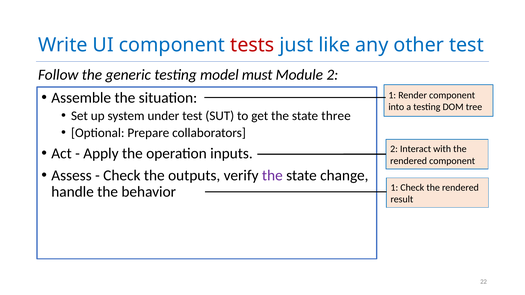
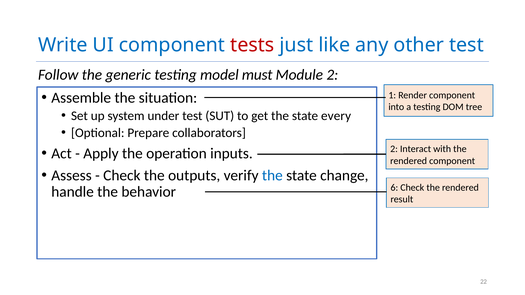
three: three -> every (336, 116)
the colour: purple -> blue (272, 176)
1: 1 -> 6 (394, 188)
